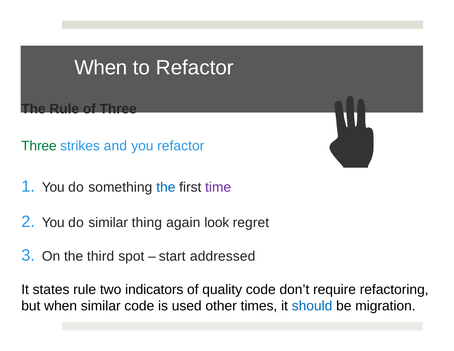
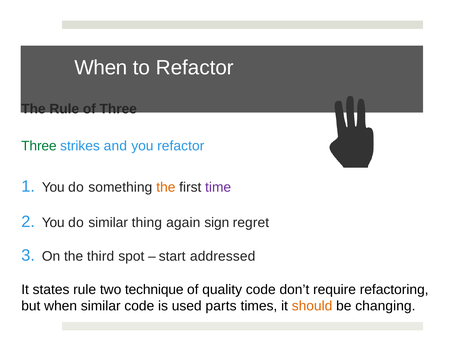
the colour: blue -> orange (166, 187)
look: look -> sign (217, 223)
indicators: indicators -> technique (154, 289)
other: other -> parts (221, 306)
should colour: blue -> orange (312, 306)
migration: migration -> changing (385, 306)
